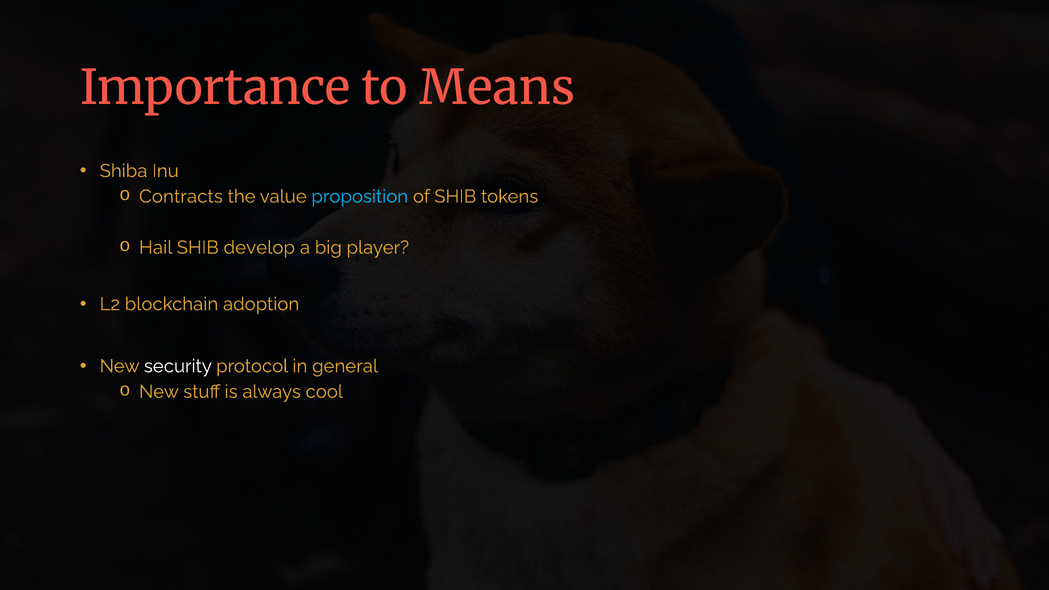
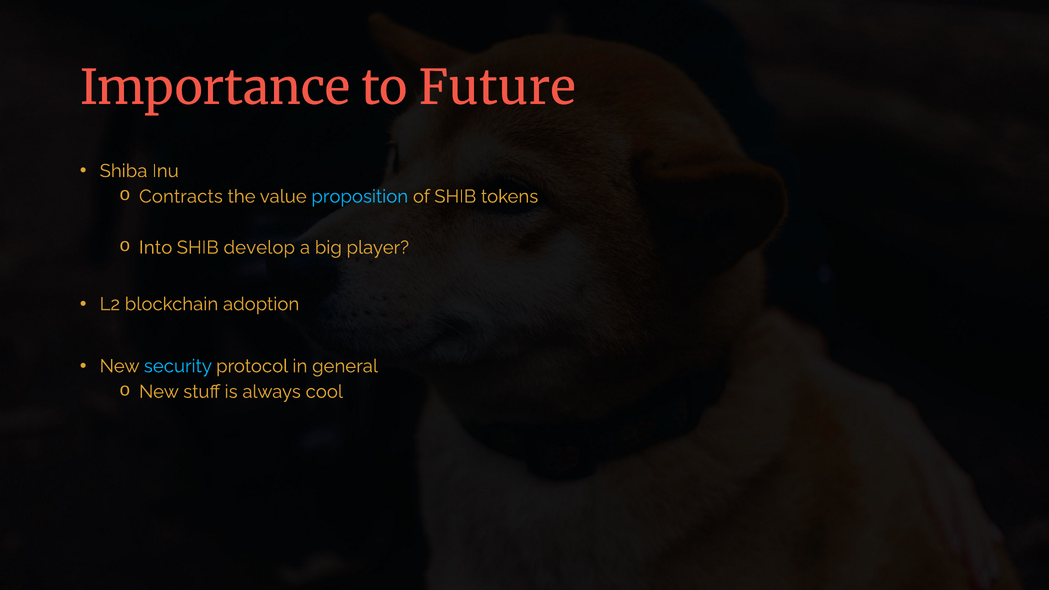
Means: Means -> Future (497, 88)
Hail: Hail -> Into (156, 248)
security colour: white -> light blue (178, 366)
